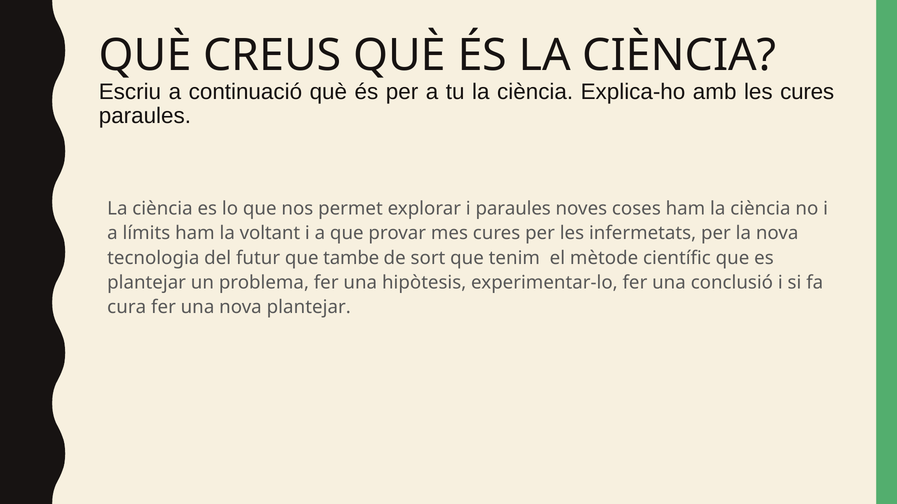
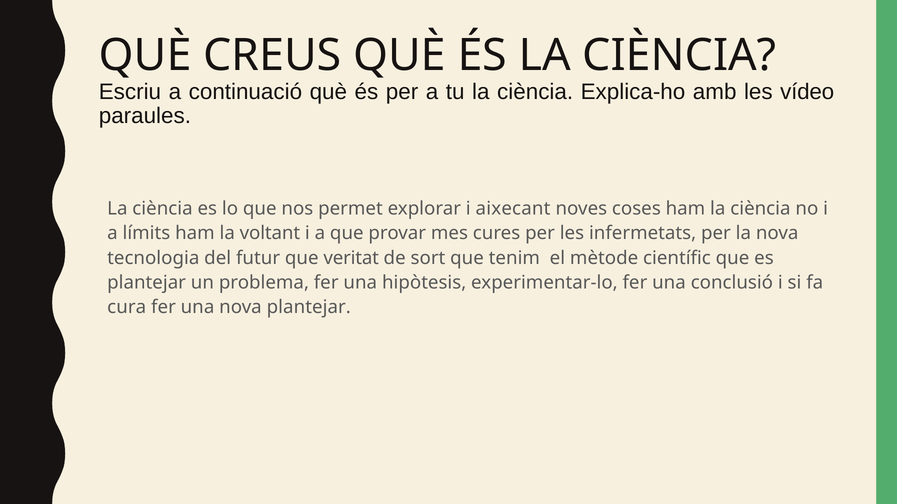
les cures: cures -> vídeo (807, 92)
i paraules: paraules -> aixecant (513, 209)
tambe: tambe -> veritat (351, 258)
